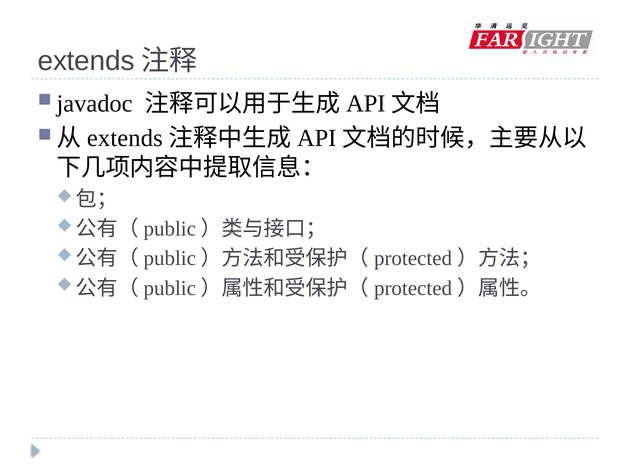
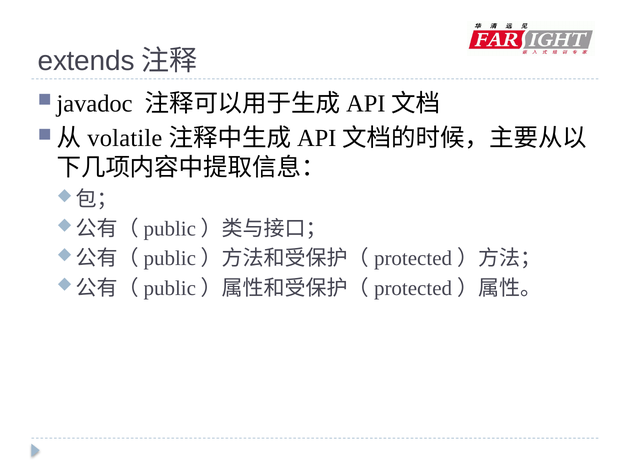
extends: extends -> volatile (125, 138)
